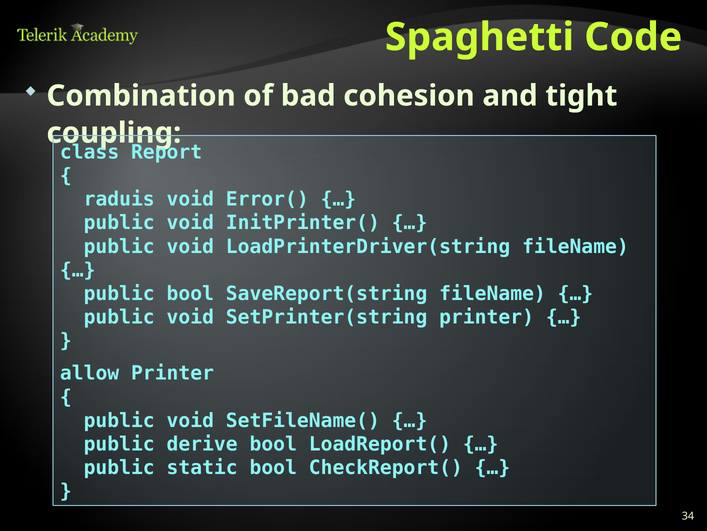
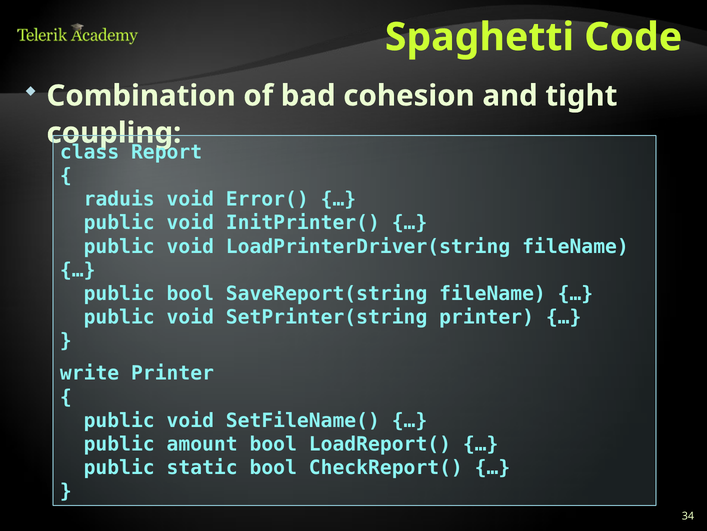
allow: allow -> write (90, 373)
derive: derive -> amount (202, 444)
